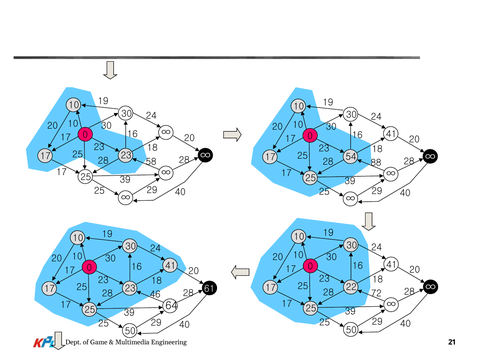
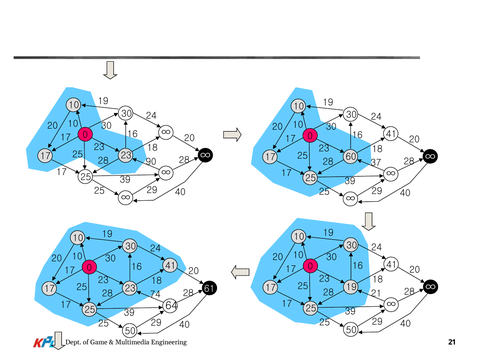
54: 54 -> 60 (351, 156)
58: 58 -> 90 (151, 161)
88: 88 -> 37 (376, 163)
17 22: 22 -> 19 (351, 287)
28 72: 72 -> 21 (376, 293)
46: 46 -> 74 (155, 294)
